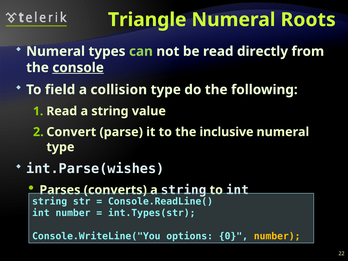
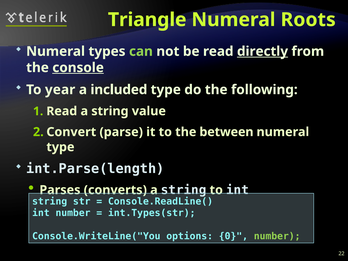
directly underline: none -> present (263, 51)
field: field -> year (60, 90)
collision: collision -> included (119, 90)
inclusive: inclusive -> between (226, 132)
int.Parse(wishes: int.Parse(wishes -> int.Parse(length (95, 169)
number colour: yellow -> light green (277, 236)
